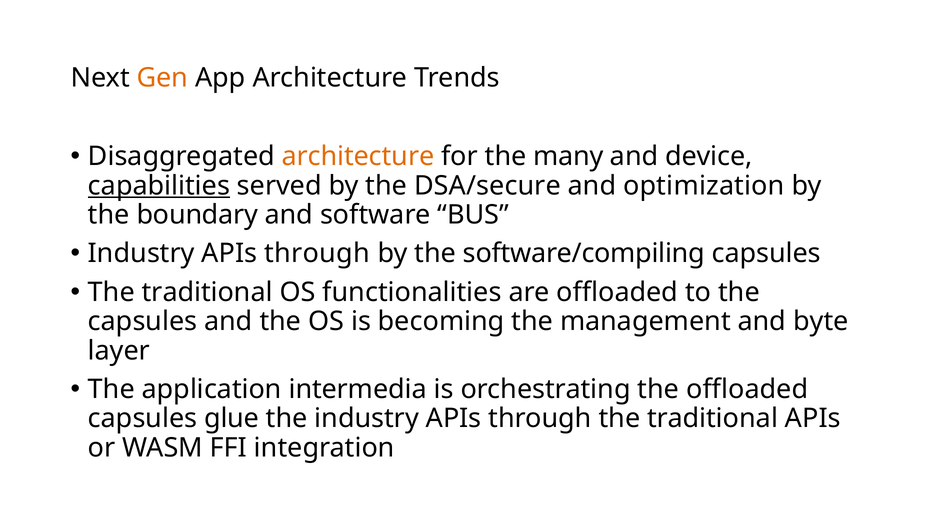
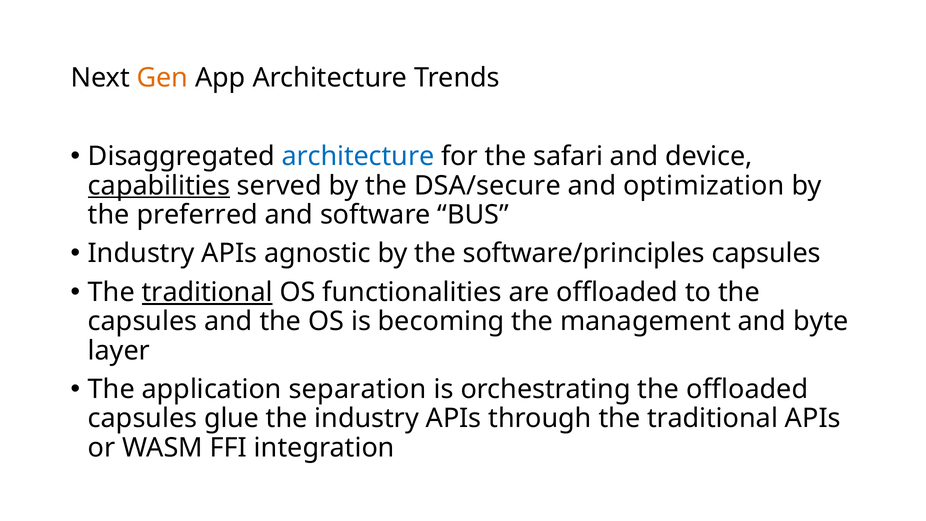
architecture colour: orange -> blue (358, 157)
many: many -> safari (568, 157)
boundary: boundary -> preferred (197, 215)
through: through -> agnostic (317, 254)
software/compiling: software/compiling -> software/principles (584, 254)
traditional underline: none -> present (207, 292)
intermedia: intermedia -> separation (358, 389)
